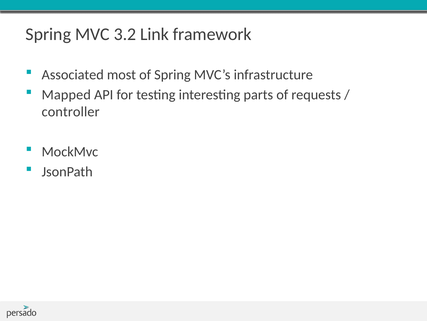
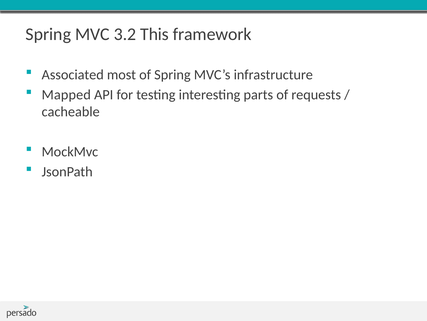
Link: Link -> This (155, 34)
controller: controller -> cacheable (71, 112)
